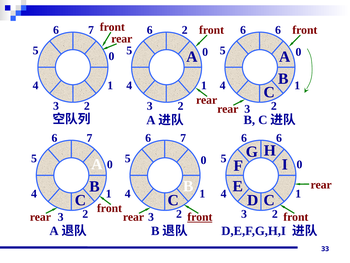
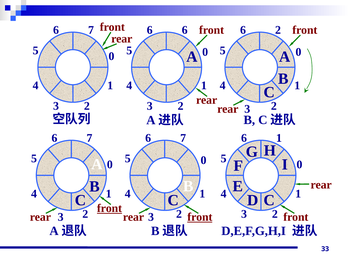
6 2: 2 -> 6 (185, 30)
6: 6 -> 2 (278, 30)
6: 6 -> 1 (279, 138)
front underline: none -> present (109, 208)
